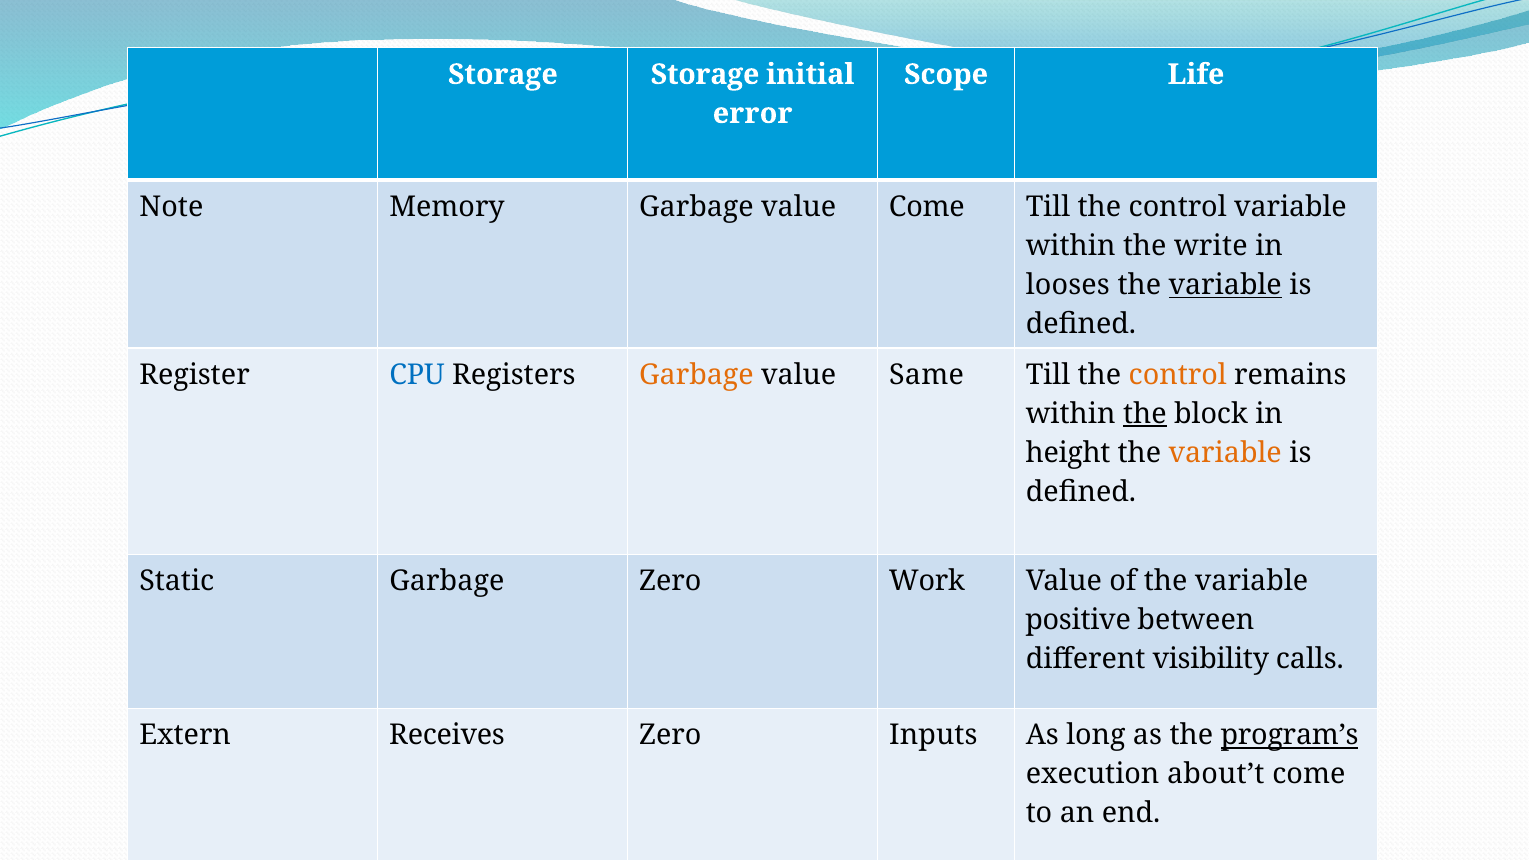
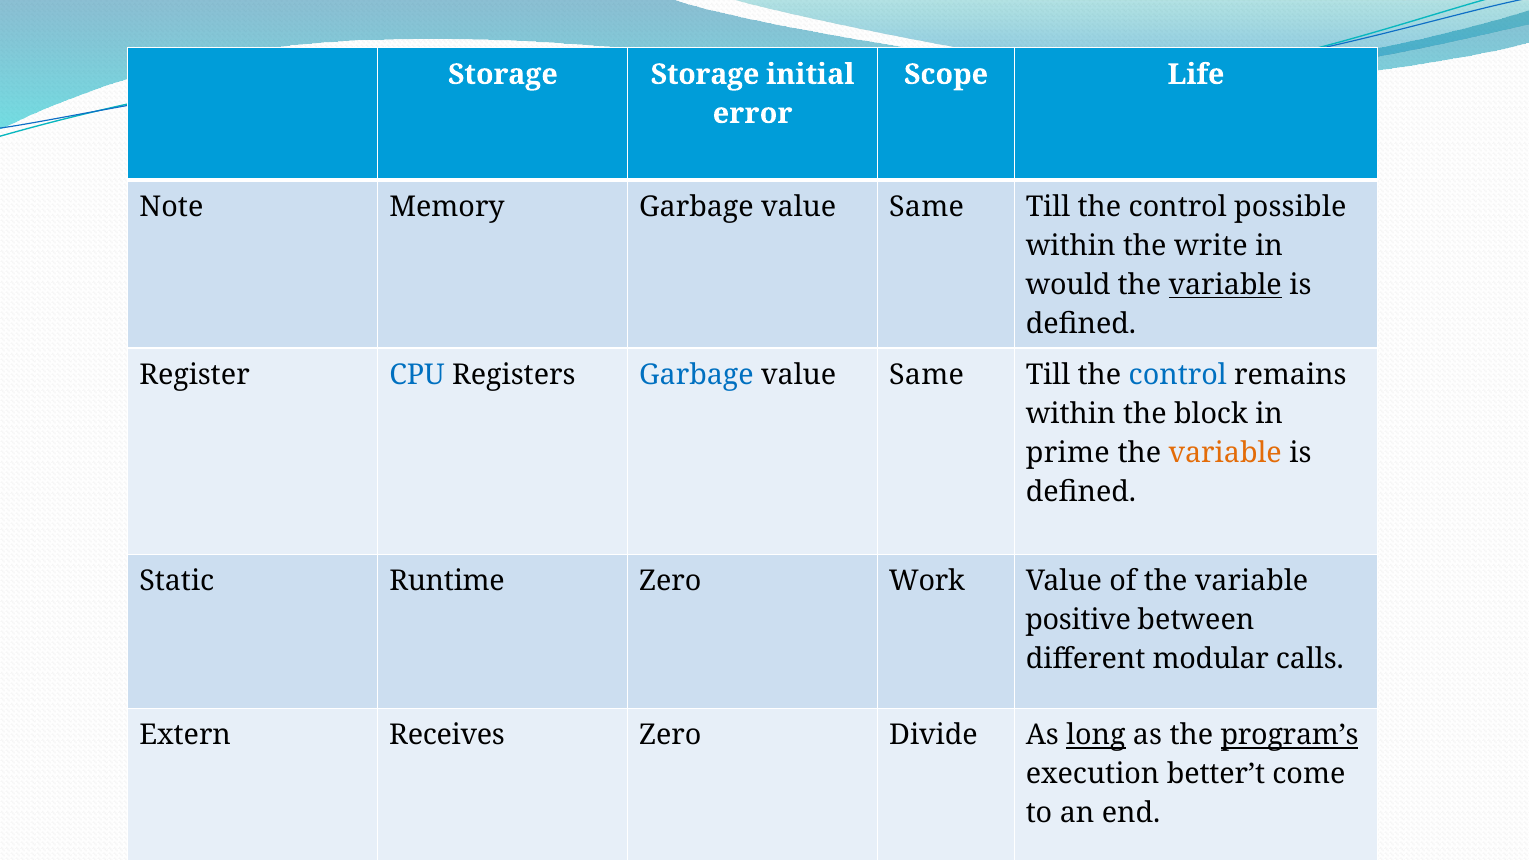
Memory Garbage value Come: Come -> Same (927, 207)
control variable: variable -> possible (1290, 207)
looses: looses -> would (1068, 285)
Garbage colour: orange -> blue (696, 375)
control colour: orange -> blue (1178, 375)
the underline: present -> none (1145, 414)
height: height -> prime (1068, 453)
Static Garbage: Garbage -> Runtime (447, 581)
visibility: visibility -> modular (1211, 659)
Inputs: Inputs -> Divide (933, 736)
long underline: none -> present (1096, 736)
about’t: about’t -> better’t (1216, 775)
